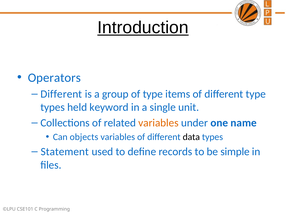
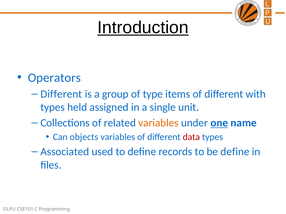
different type: type -> with (256, 94)
keyword: keyword -> assigned (109, 108)
one underline: none -> present (219, 123)
data colour: black -> red (191, 137)
Statement: Statement -> Associated (65, 152)
be simple: simple -> define (235, 152)
